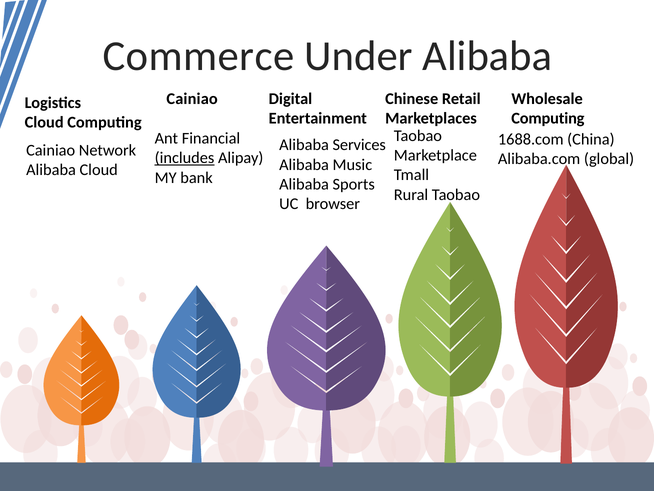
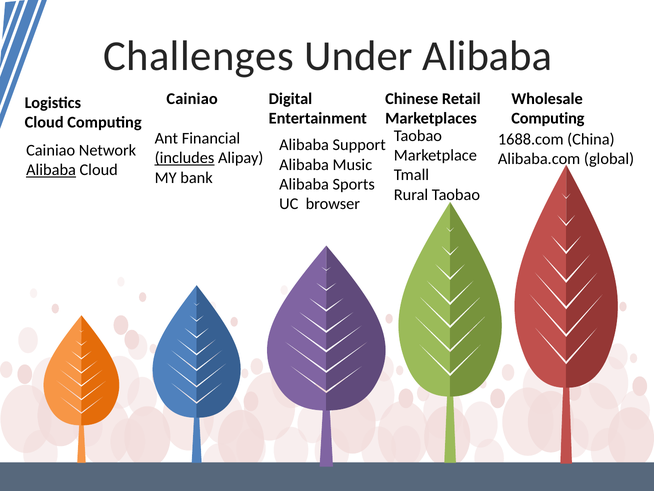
Commerce: Commerce -> Challenges (198, 56)
Services: Services -> Support (359, 145)
Alibaba underline: none -> present (51, 170)
